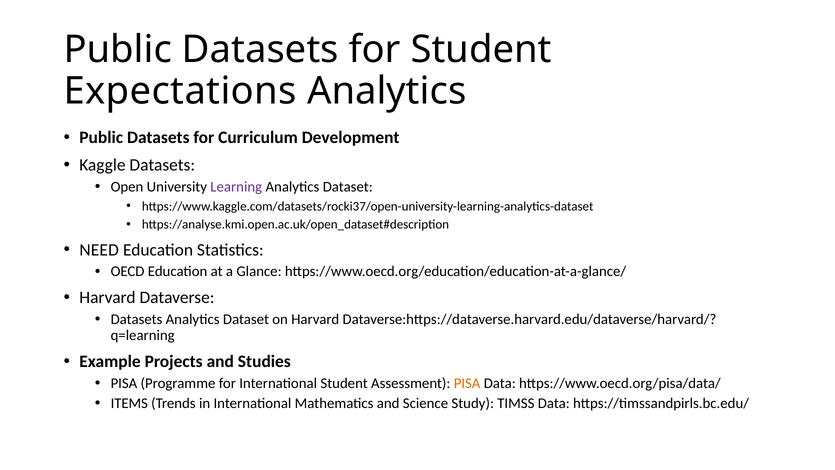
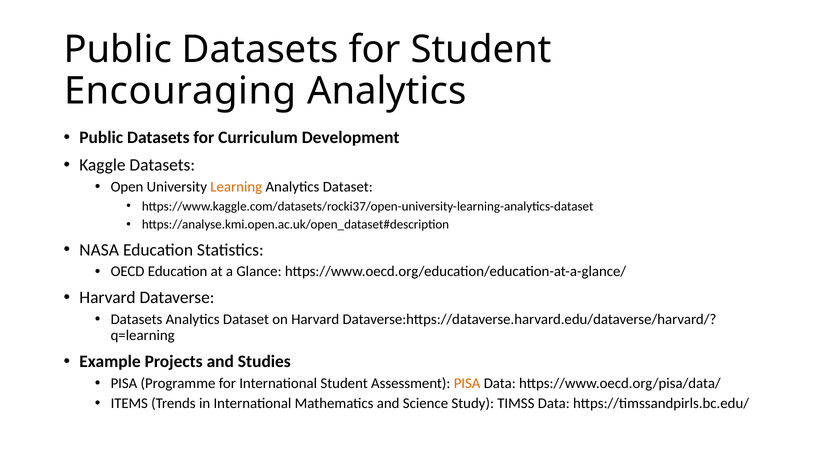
Expectations: Expectations -> Encouraging (180, 91)
Learning colour: purple -> orange (236, 187)
NEED: NEED -> NASA (99, 250)
